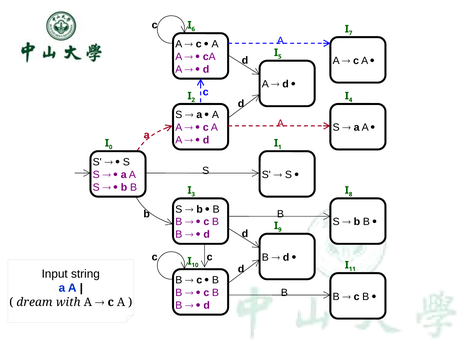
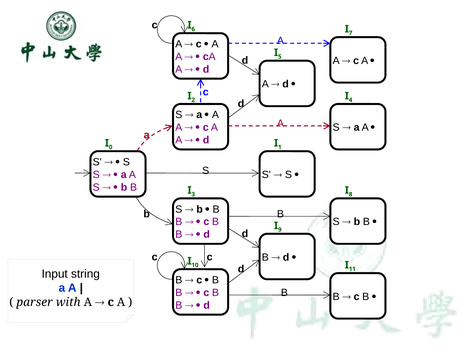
dream: dream -> parser (35, 302)
